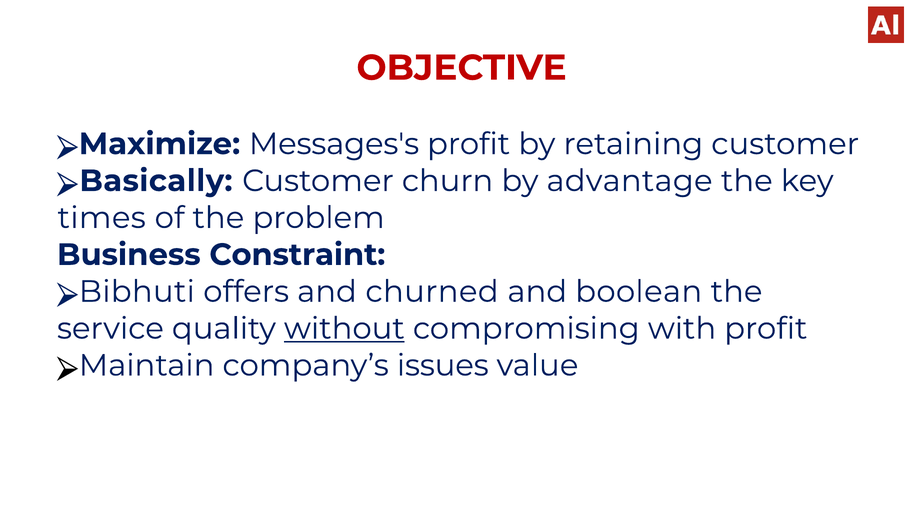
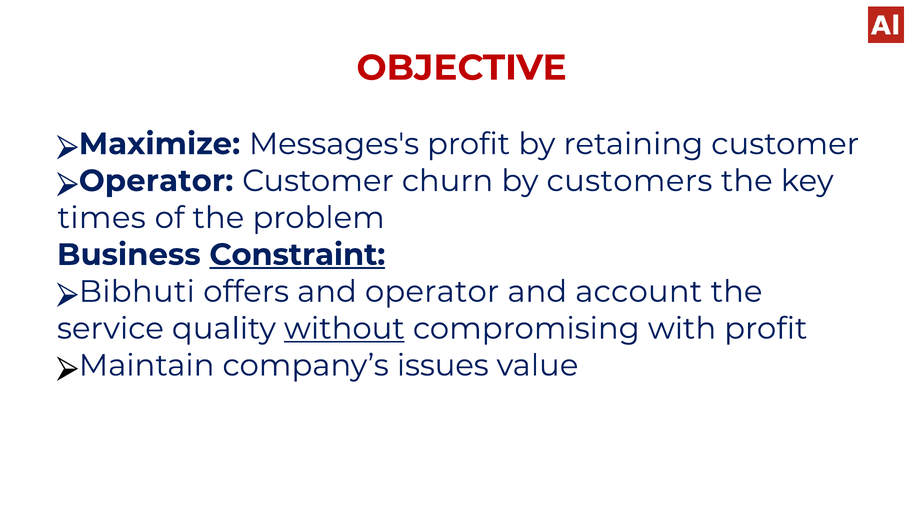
Basically: Basically -> Operator (156, 181)
advantage: advantage -> customers (629, 181)
Constraint underline: none -> present (297, 255)
and churned: churned -> operator (432, 292)
boolean: boolean -> account (639, 292)
